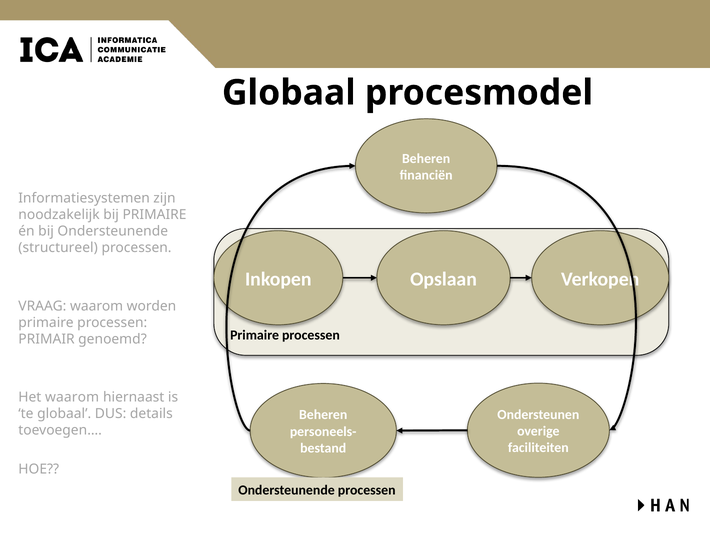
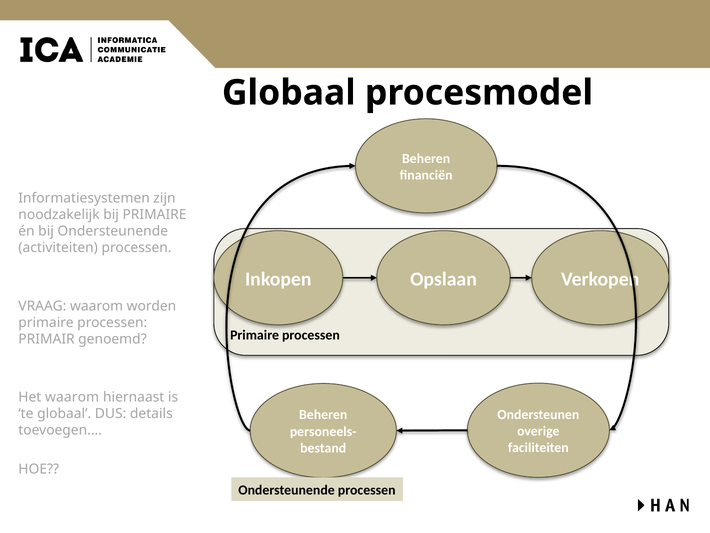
structureel: structureel -> activiteiten (58, 248)
